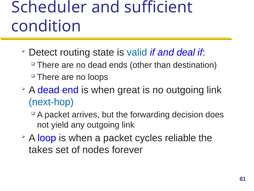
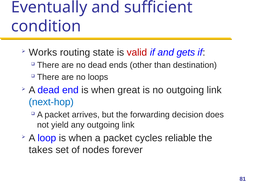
Scheduler: Scheduler -> Eventually (49, 7)
Detect: Detect -> Works (43, 52)
valid colour: blue -> red (137, 52)
deal: deal -> gets (186, 52)
